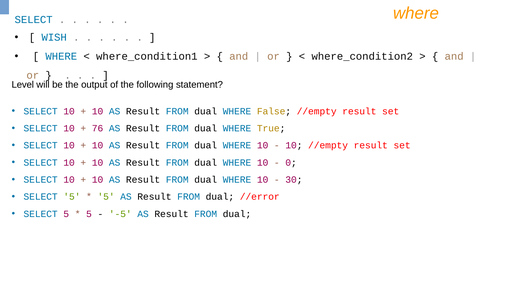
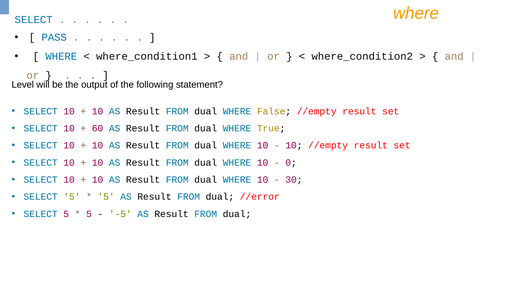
WISH: WISH -> PASS (54, 37)
76: 76 -> 60 (98, 128)
